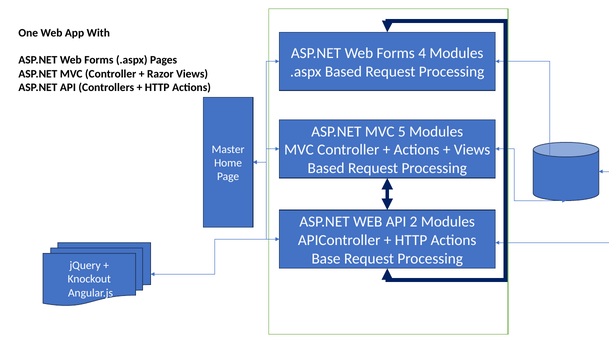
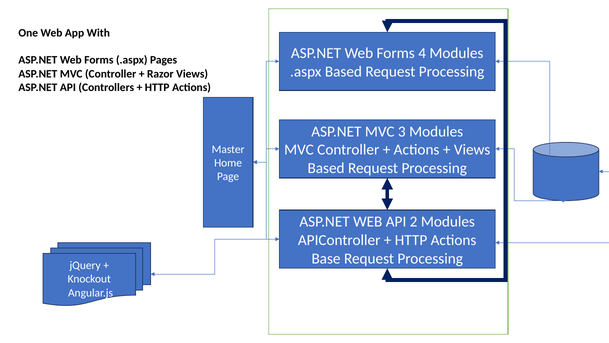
5: 5 -> 3 (402, 131)
